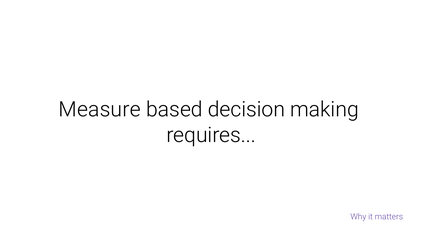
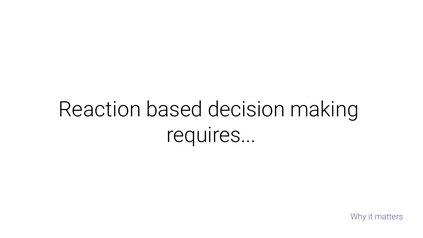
Measure: Measure -> Reaction (100, 110)
